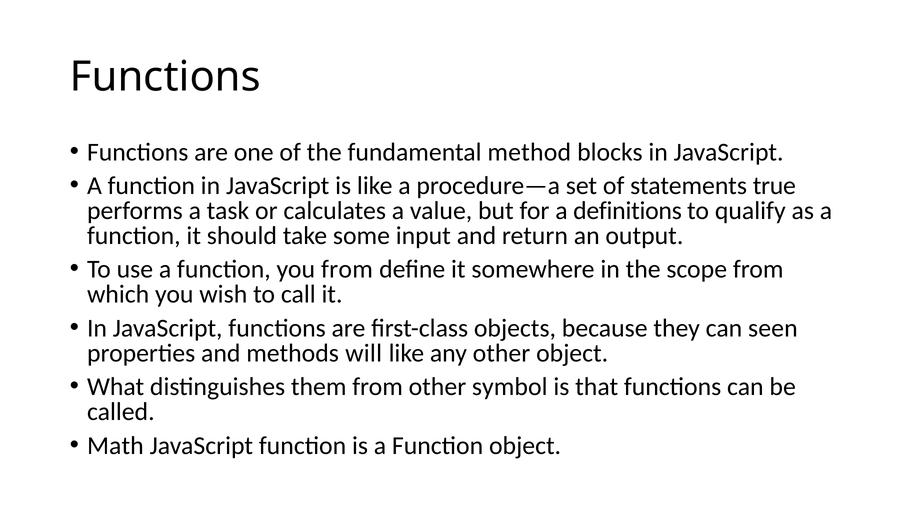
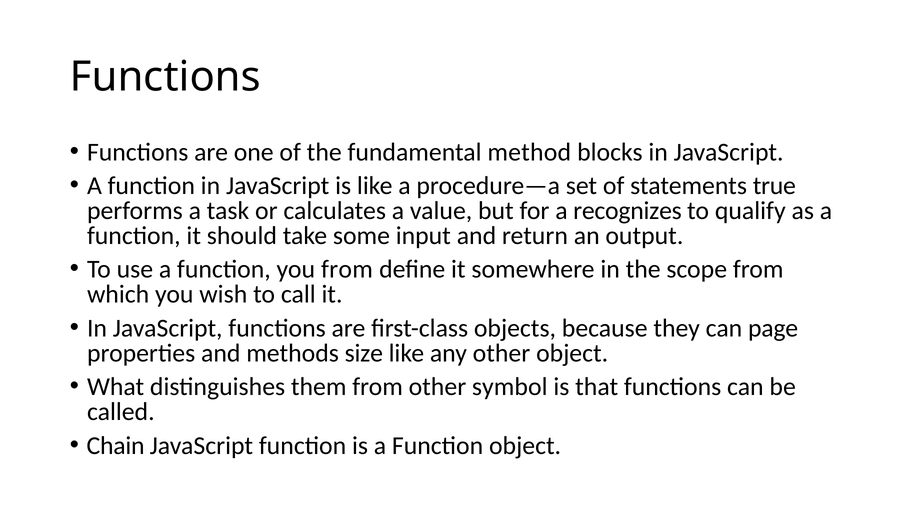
definitions: definitions -> recognizes (627, 211)
seen: seen -> page (773, 328)
will: will -> size (364, 353)
Math: Math -> Chain (116, 446)
